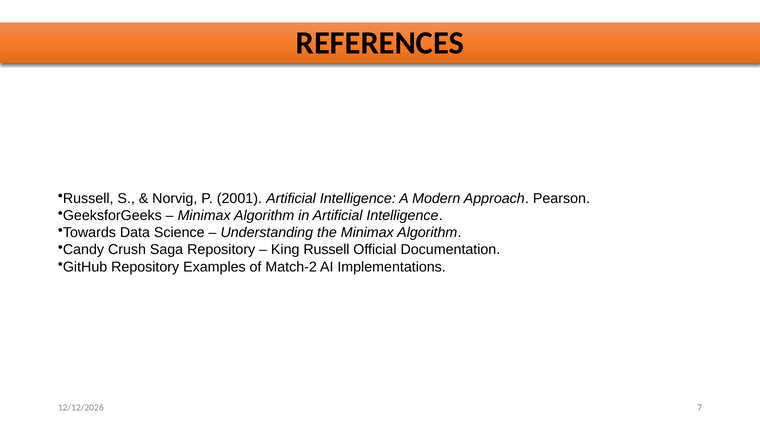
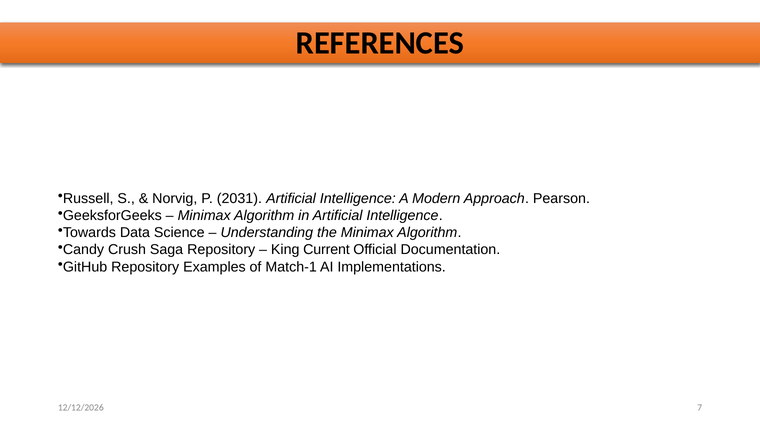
2001: 2001 -> 2031 (239, 199)
King Russell: Russell -> Current (326, 250)
Match-2: Match-2 -> Match-1 (291, 267)
